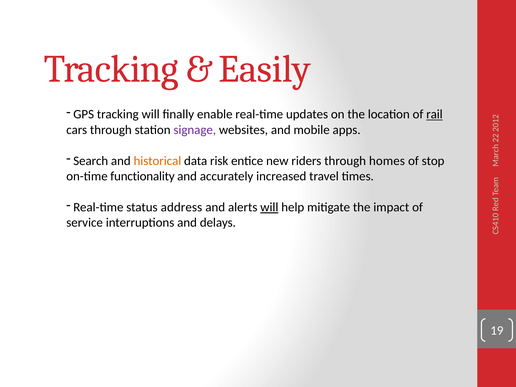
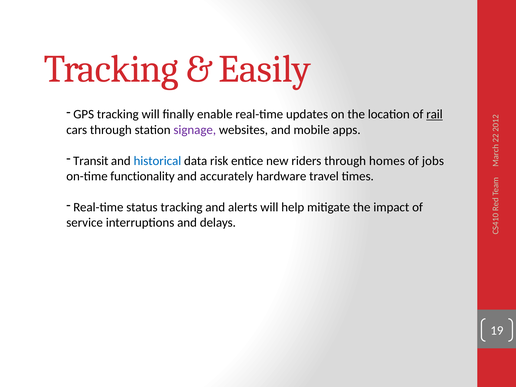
Search: Search -> Transit (91, 161)
historical colour: orange -> blue (157, 161)
stop: stop -> jobs (433, 161)
increased: increased -> hardware (281, 176)
status address: address -> tracking (182, 207)
will underline: present -> none (269, 207)
